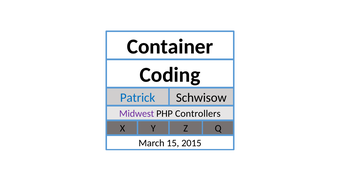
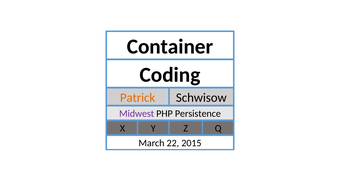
Patrick colour: blue -> orange (138, 98)
Controllers: Controllers -> Persistence (198, 114)
15: 15 -> 22 (173, 143)
